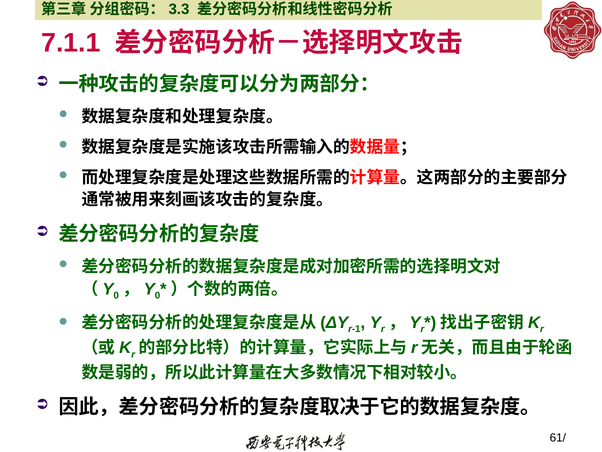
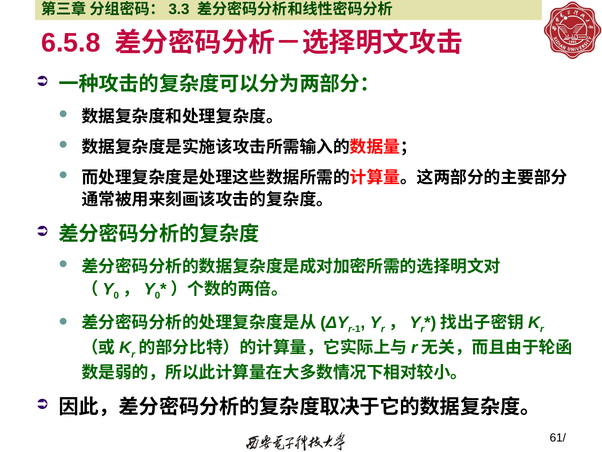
7.1.1: 7.1.1 -> 6.5.8 (71, 43)
